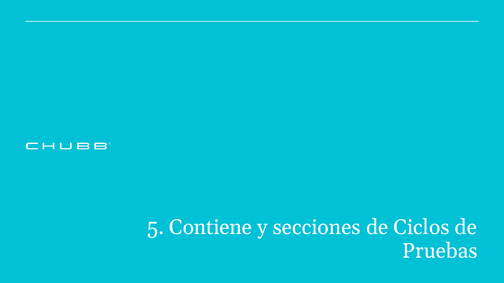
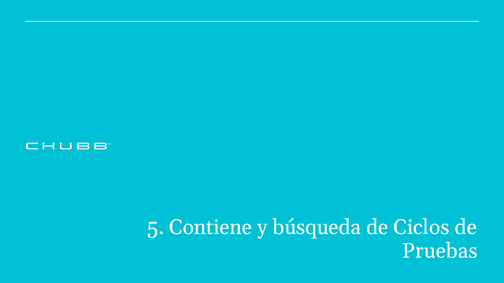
secciones: secciones -> búsqueda (317, 228)
